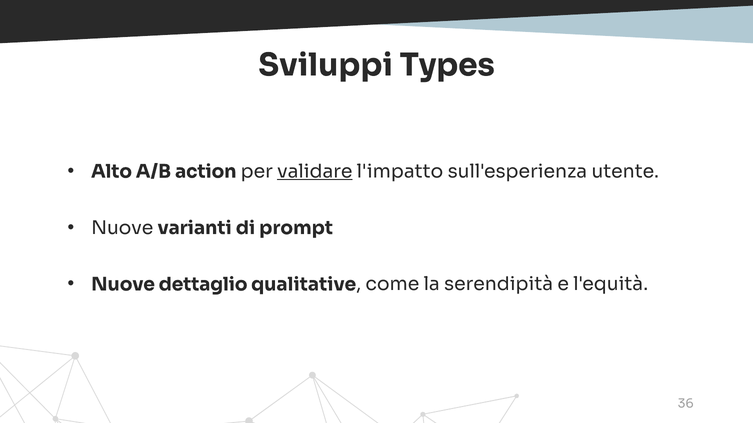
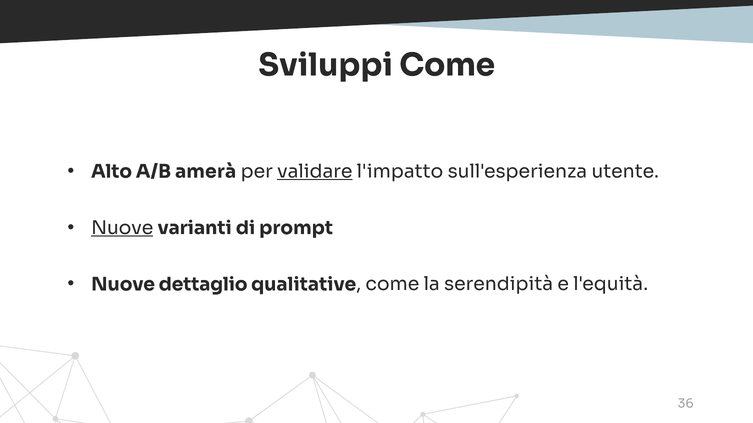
Sviluppi Types: Types -> Come (447, 65)
action: action -> amerà (206, 172)
Nuove underline: none -> present (122, 228)
